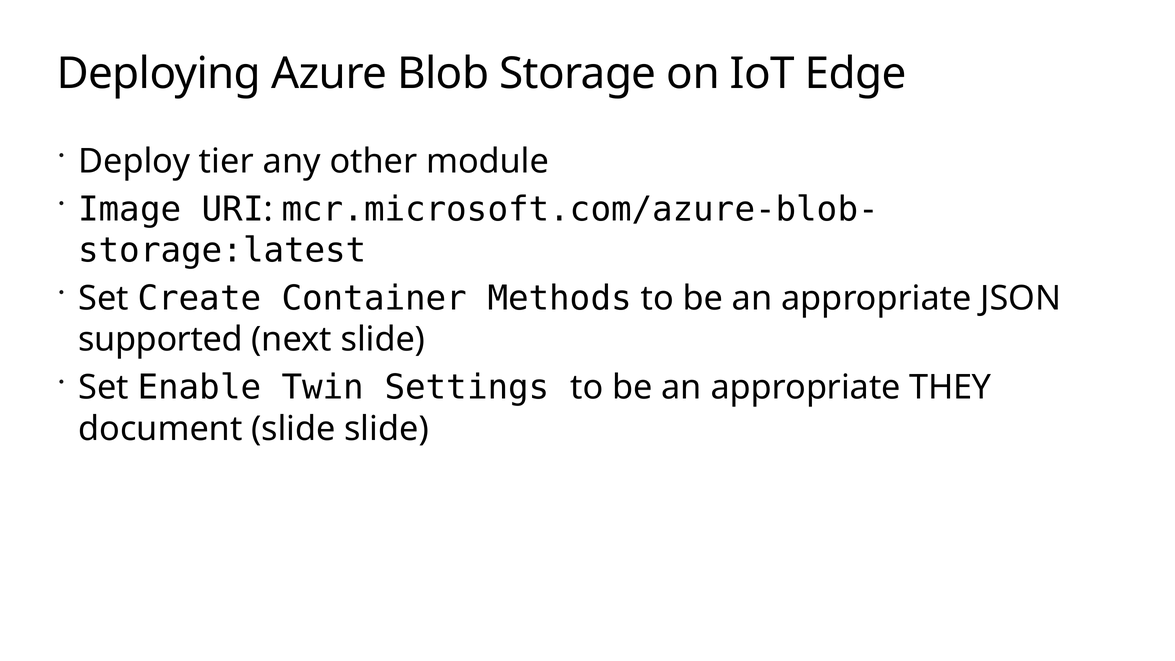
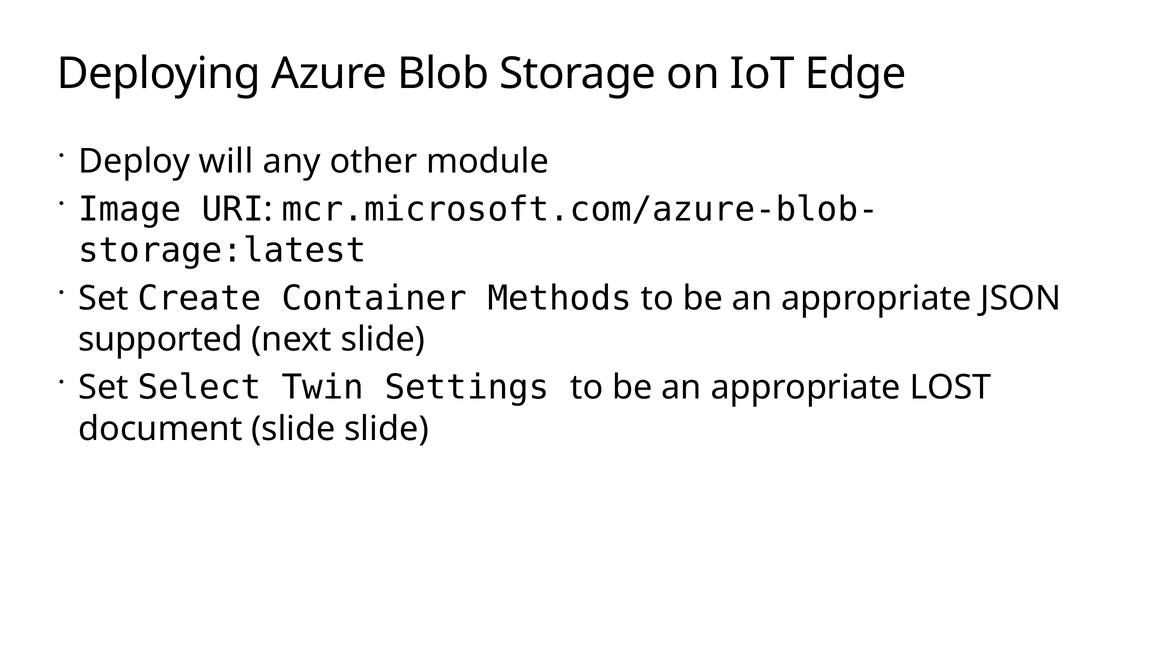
tier: tier -> will (226, 161)
Enable: Enable -> Select (199, 388)
THEY: THEY -> LOST (950, 388)
